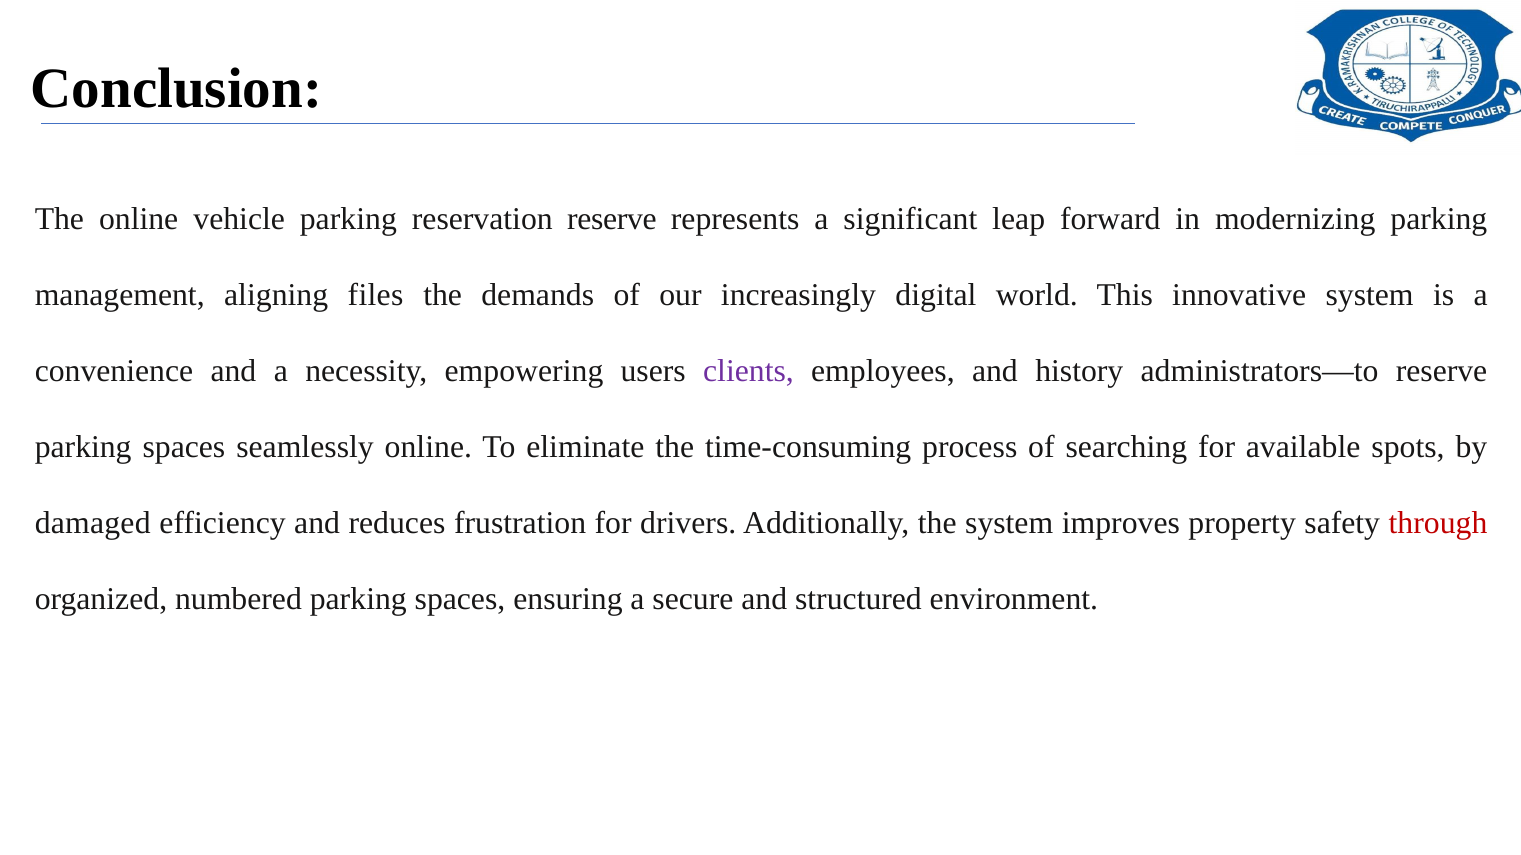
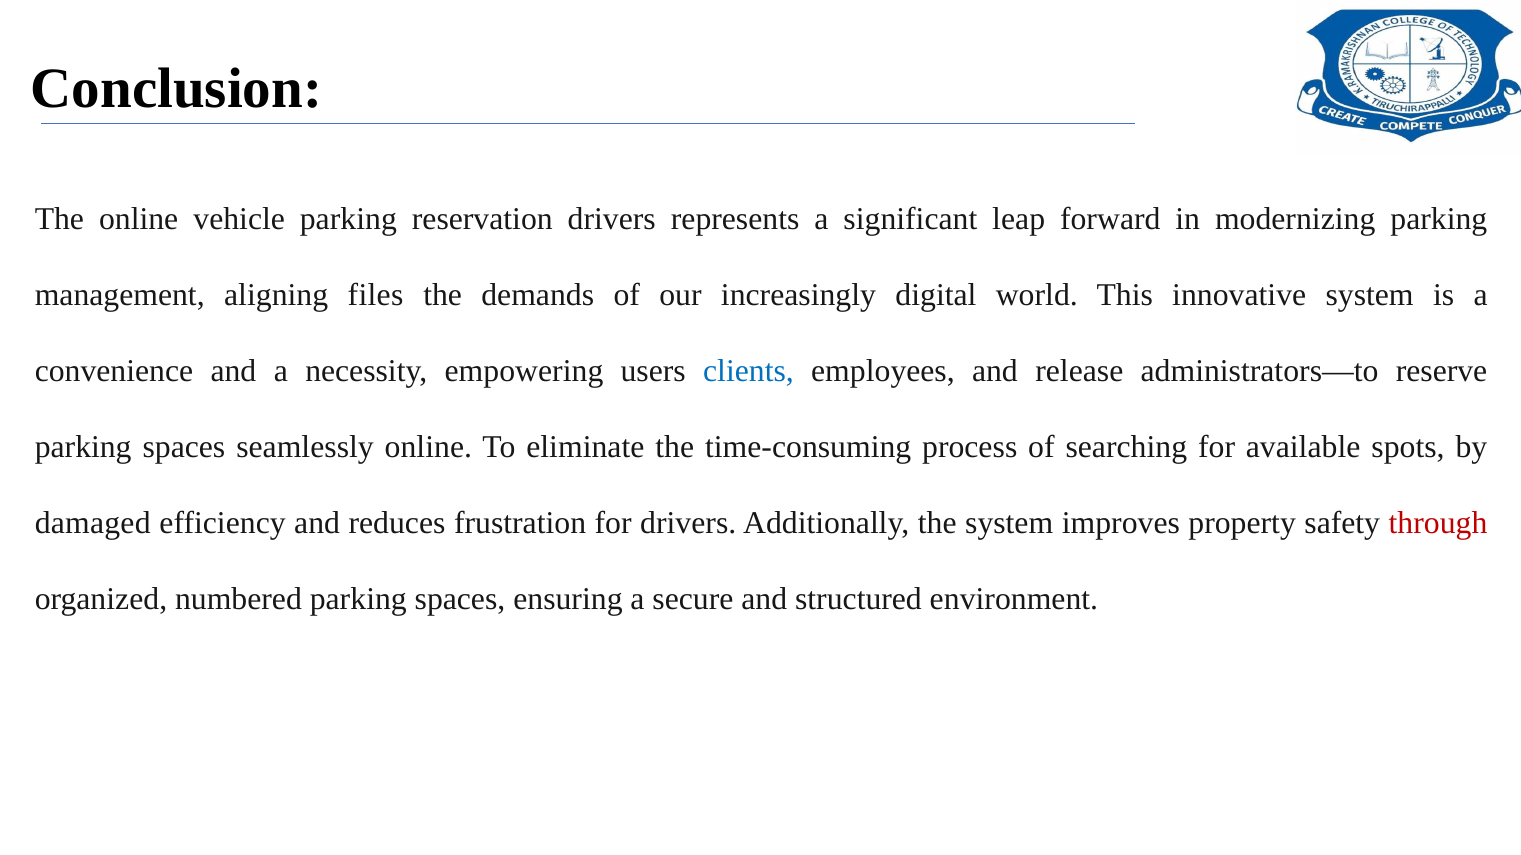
reservation reserve: reserve -> drivers (612, 219)
clients colour: purple -> blue (749, 371)
history: history -> release (1079, 371)
